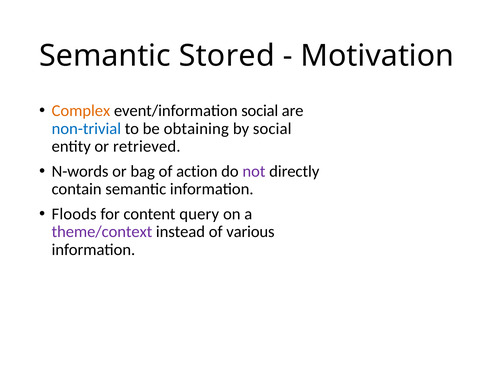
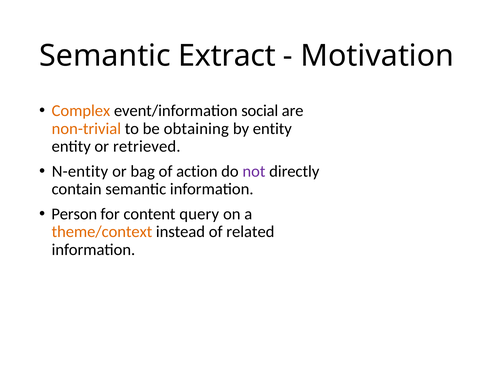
Stored: Stored -> Extract (227, 56)
non-trivial colour: blue -> orange (86, 129)
by social: social -> entity (272, 129)
N-words: N-words -> N-entity (80, 171)
Floods: Floods -> Person (74, 214)
theme/context colour: purple -> orange (102, 232)
various: various -> related (250, 232)
